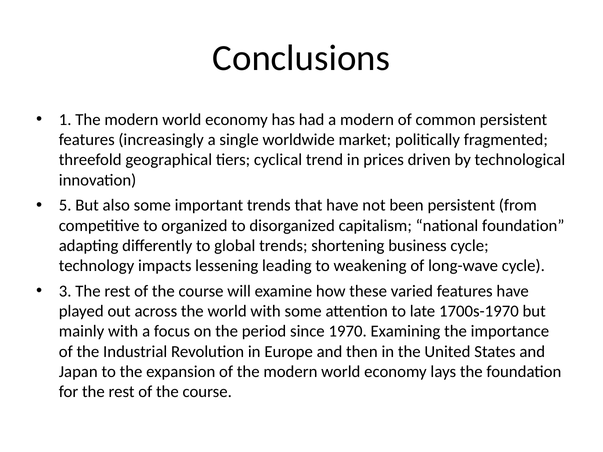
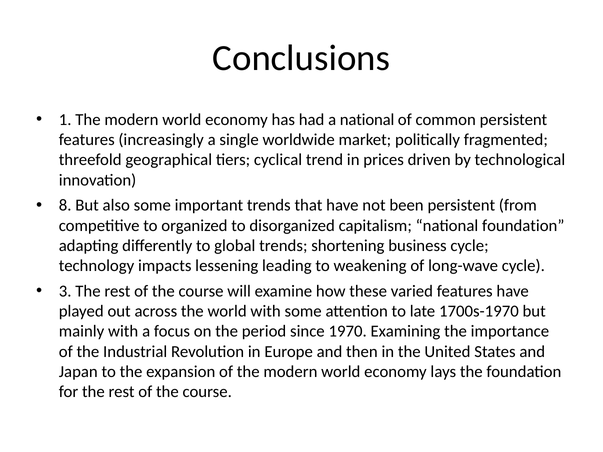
a modern: modern -> national (367, 120)
5: 5 -> 8 (65, 206)
